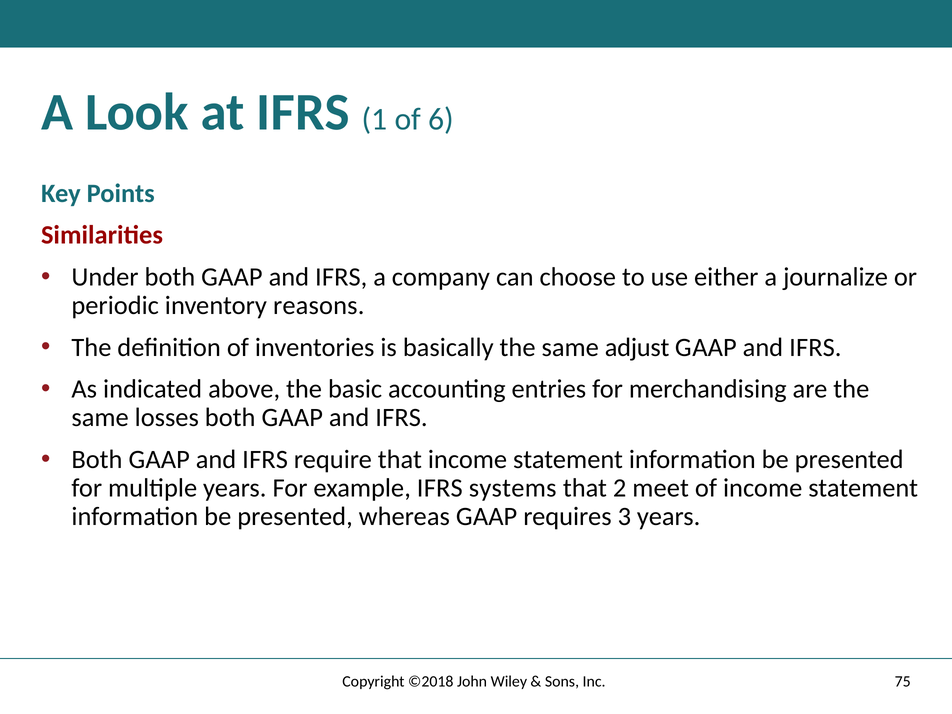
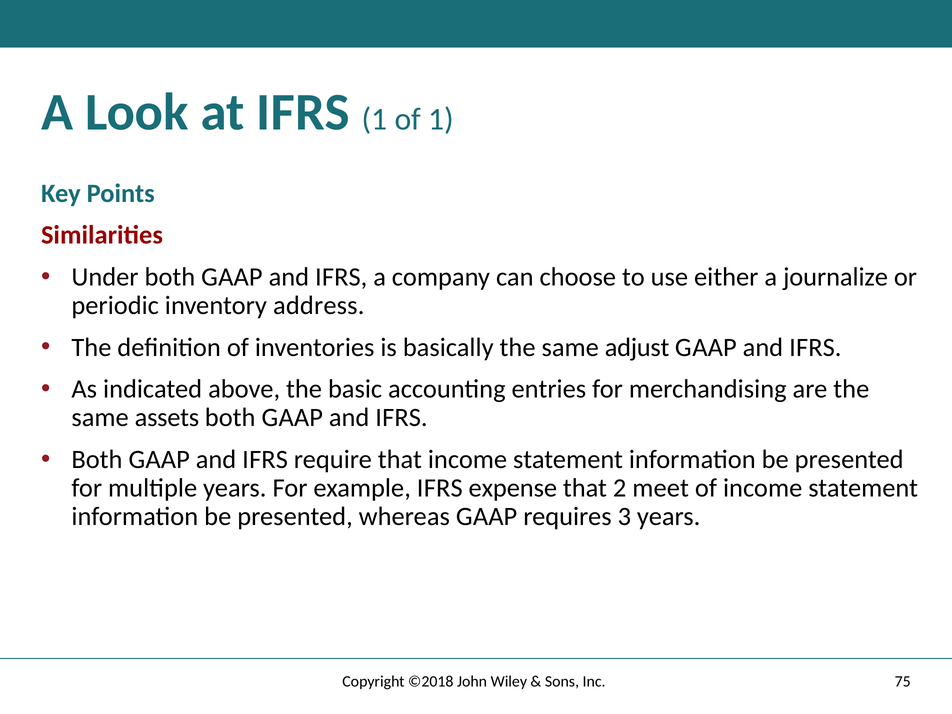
of 6: 6 -> 1 (441, 119)
reasons: reasons -> address (319, 306)
losses: losses -> assets (167, 418)
systems: systems -> expense (513, 488)
